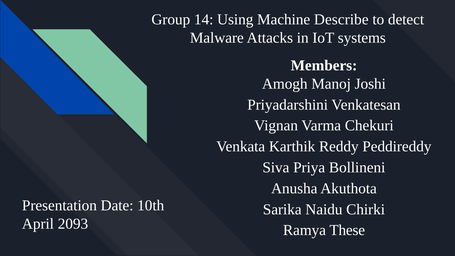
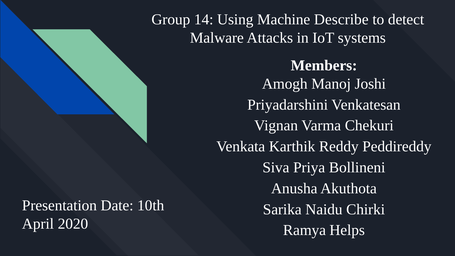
2093: 2093 -> 2020 (73, 224)
These: These -> Helps (347, 230)
